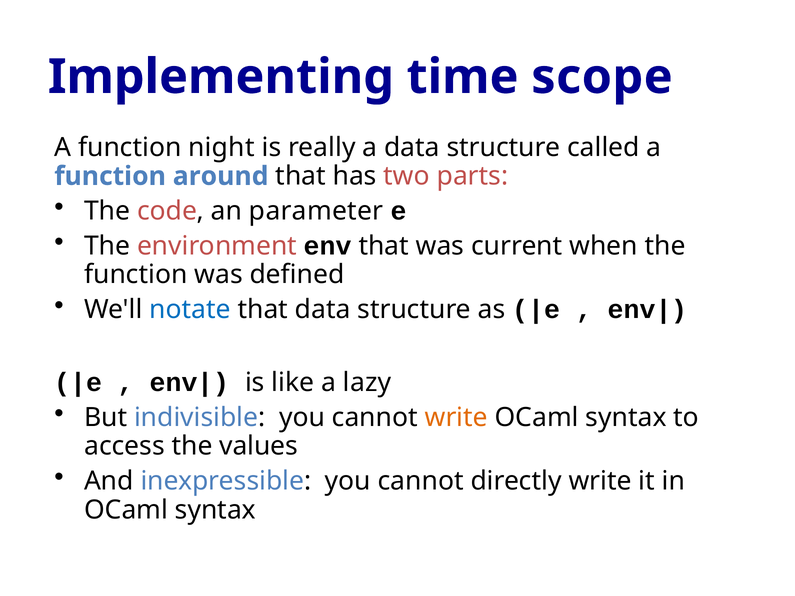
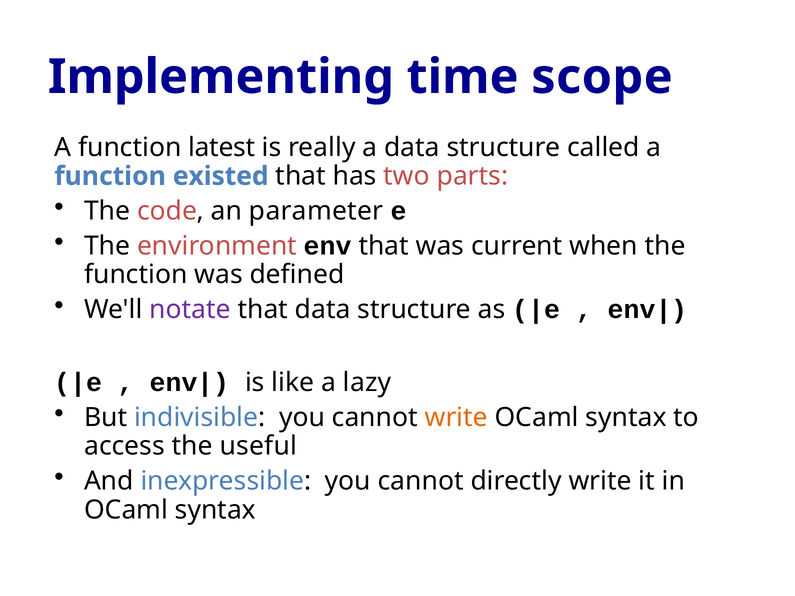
night: night -> latest (222, 148)
around: around -> existed (221, 176)
notate colour: blue -> purple (190, 310)
values: values -> useful (258, 446)
